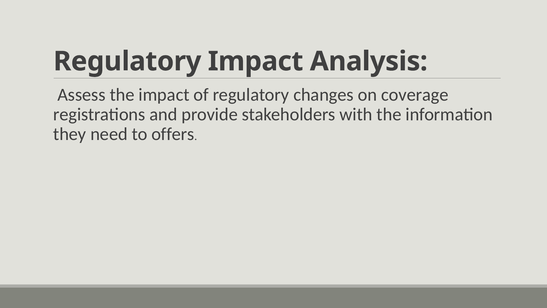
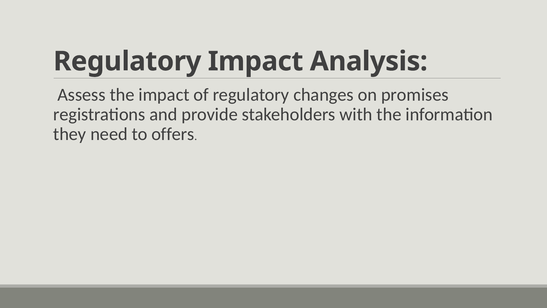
coverage: coverage -> promises (415, 95)
